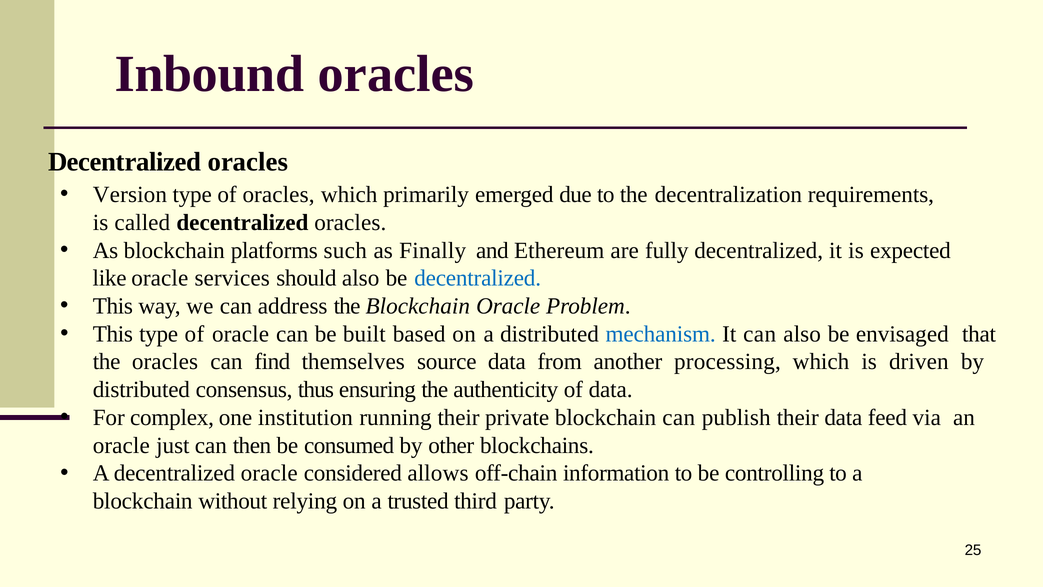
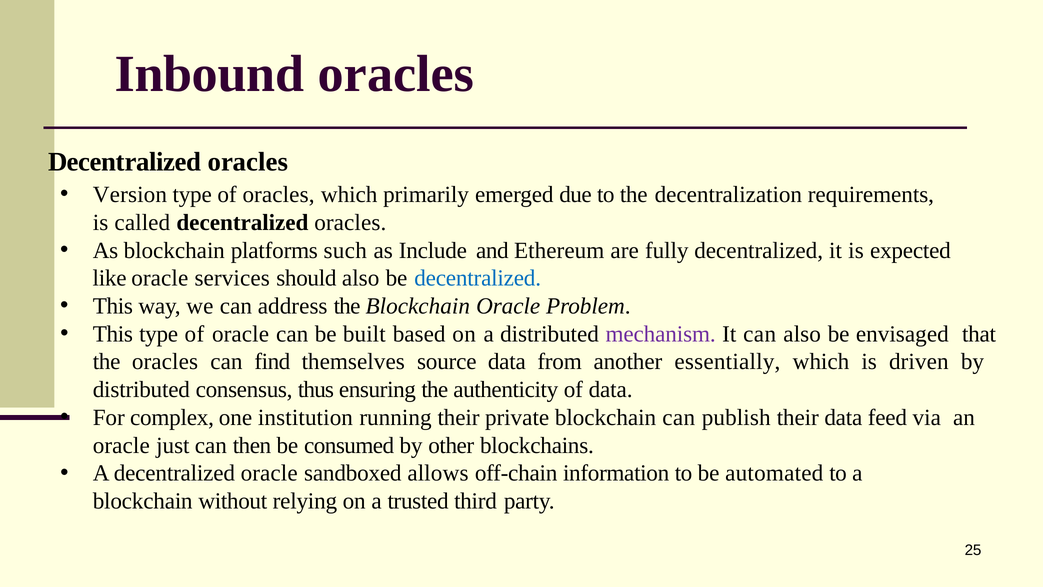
Finally: Finally -> Include (433, 250)
mechanism colour: blue -> purple (661, 334)
processing: processing -> essentially (727, 362)
considered: considered -> sandboxed (353, 473)
controlling: controlling -> automated (774, 473)
